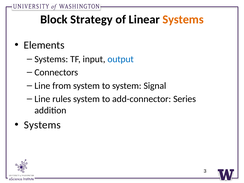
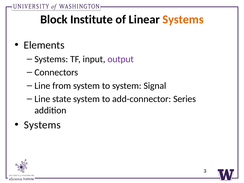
Strategy: Strategy -> Institute (92, 20)
output colour: blue -> purple (121, 59)
rules: rules -> state (62, 99)
